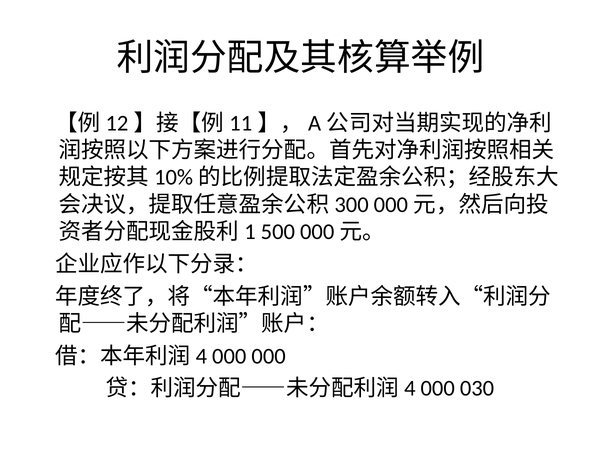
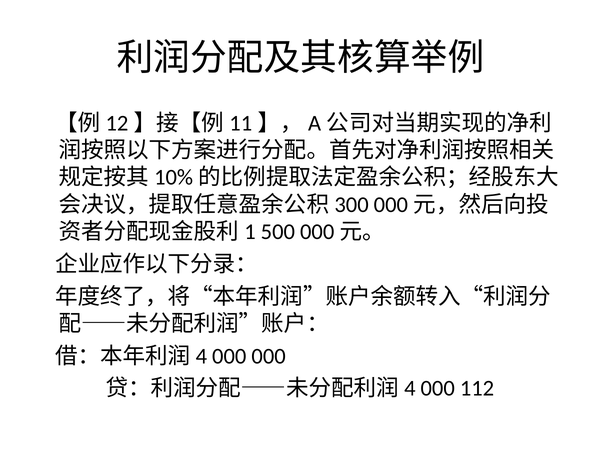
030: 030 -> 112 (477, 388)
